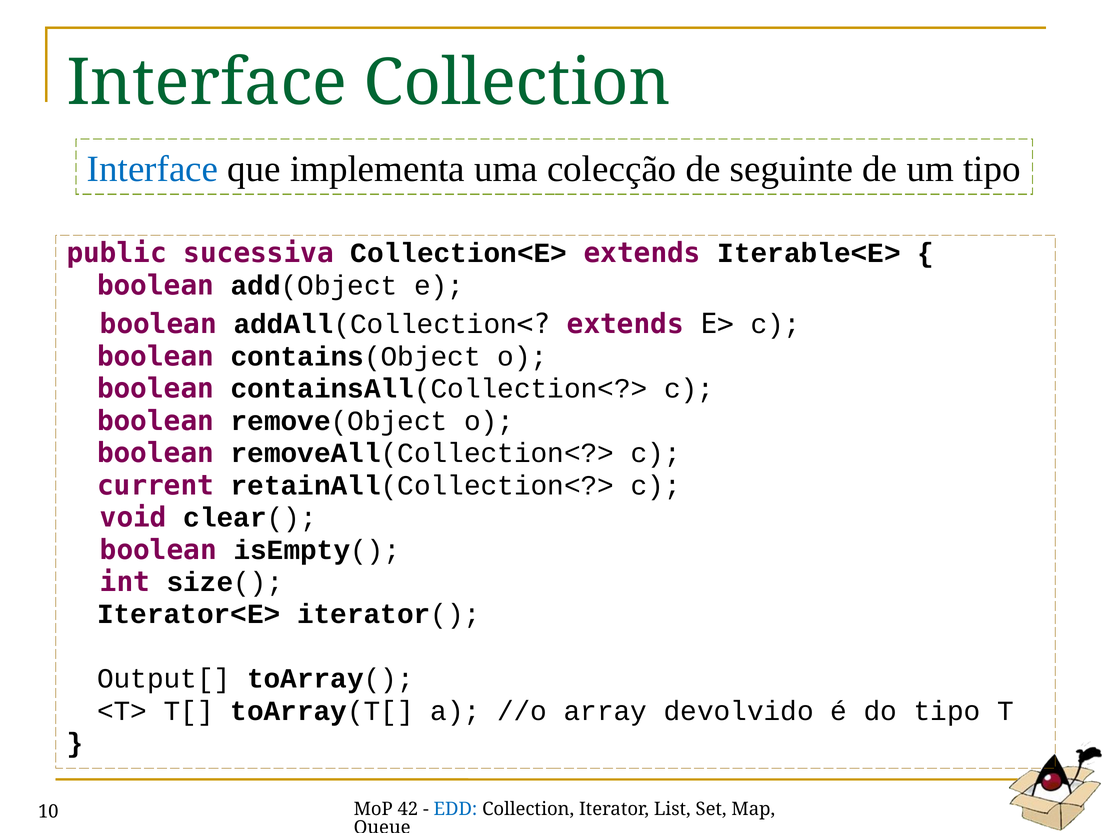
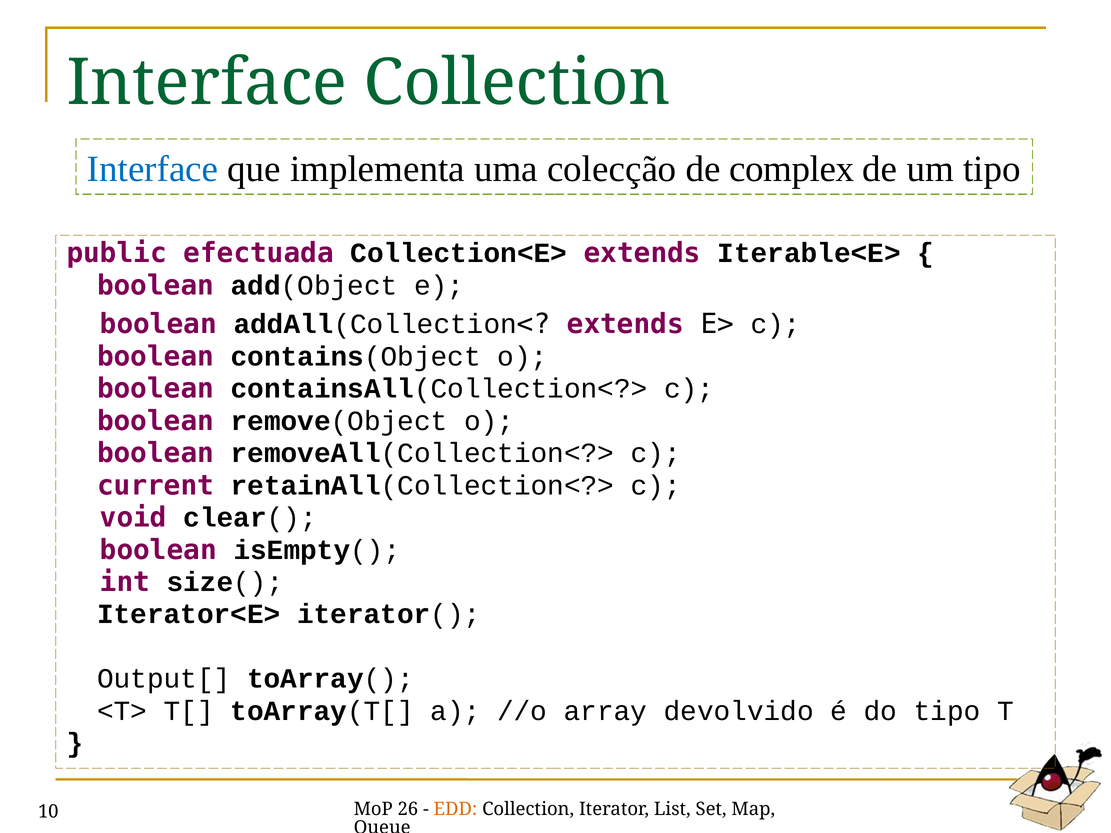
seguinte: seguinte -> complex (792, 169)
sucessiva: sucessiva -> efectuada (259, 253)
42: 42 -> 26 (408, 809)
EDD colour: blue -> orange (455, 809)
